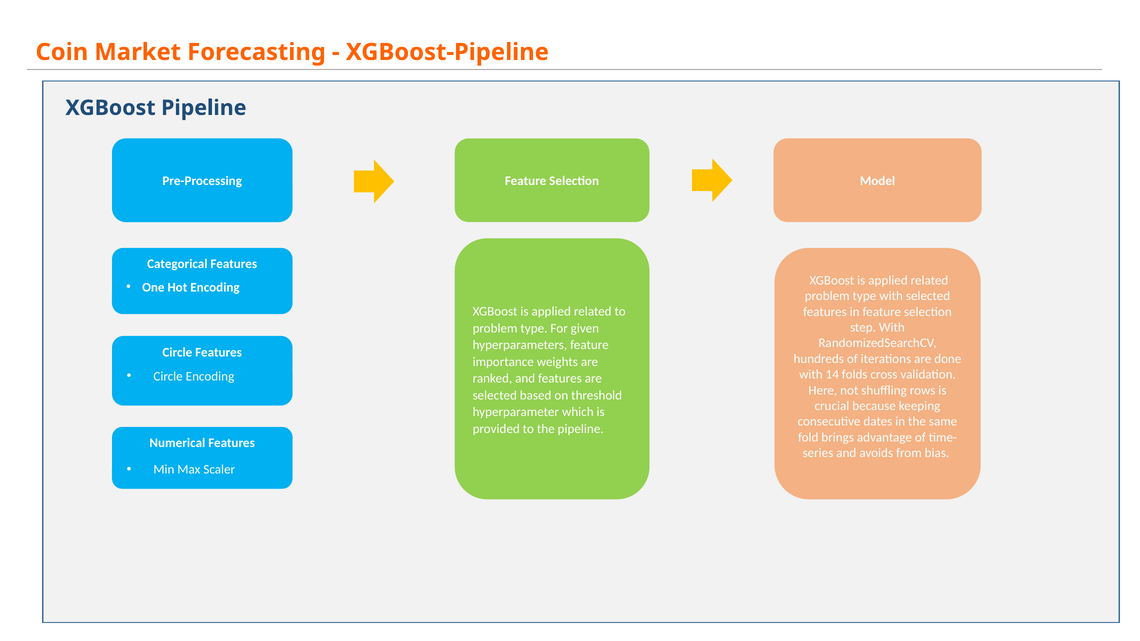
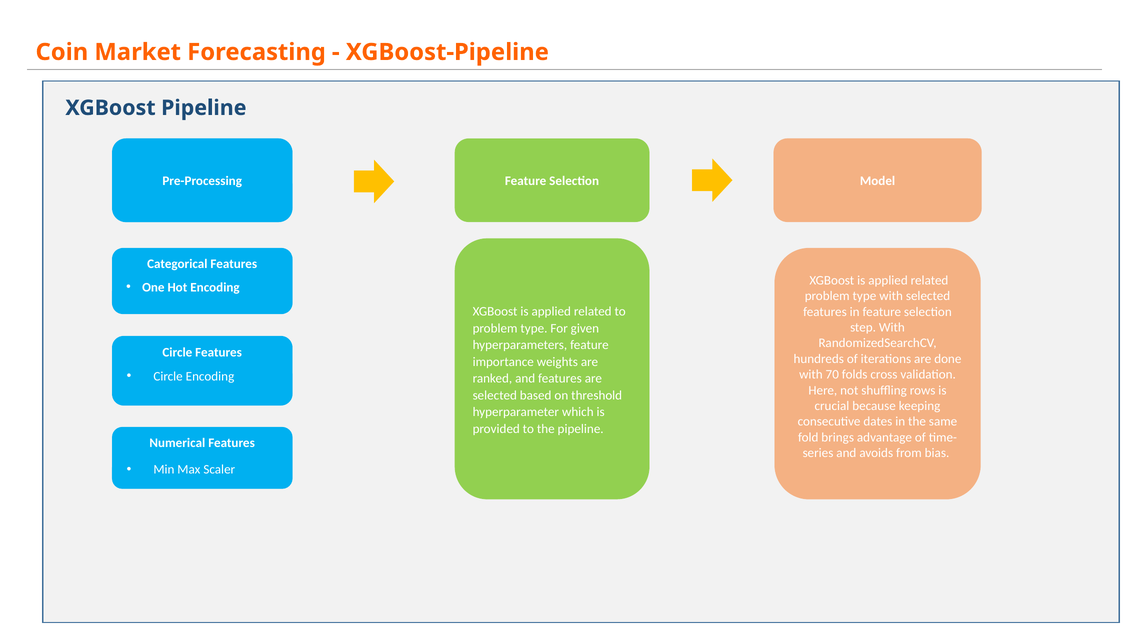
14: 14 -> 70 (832, 375)
